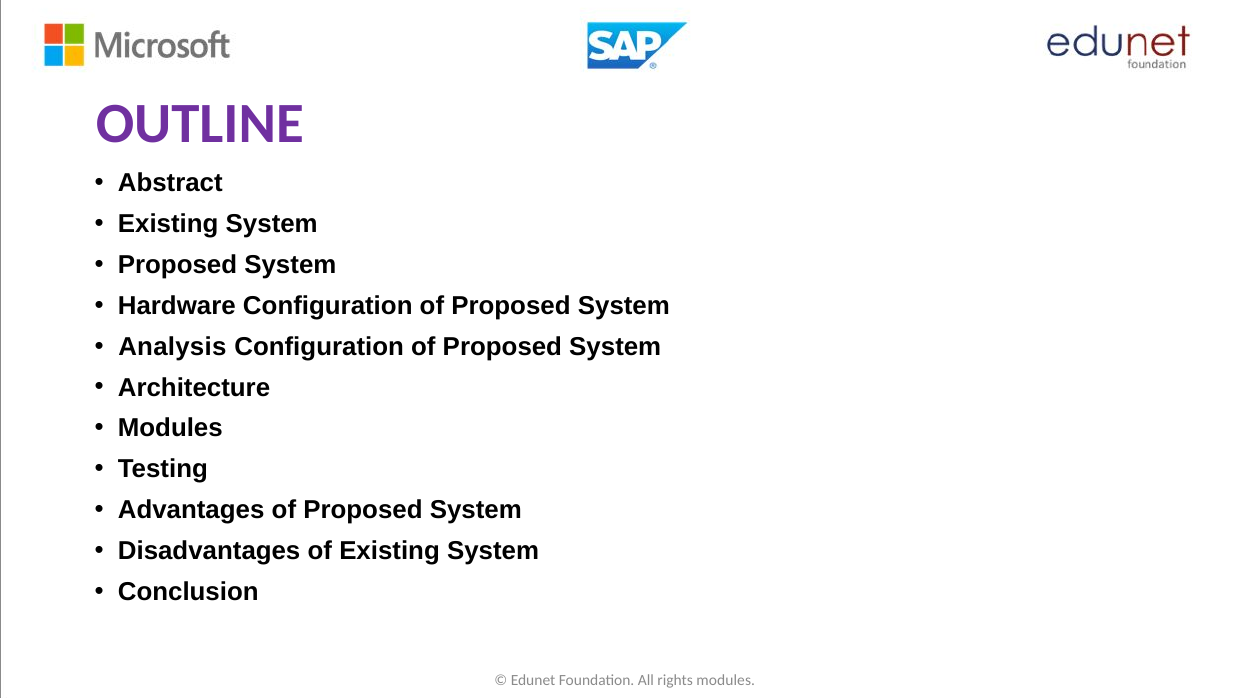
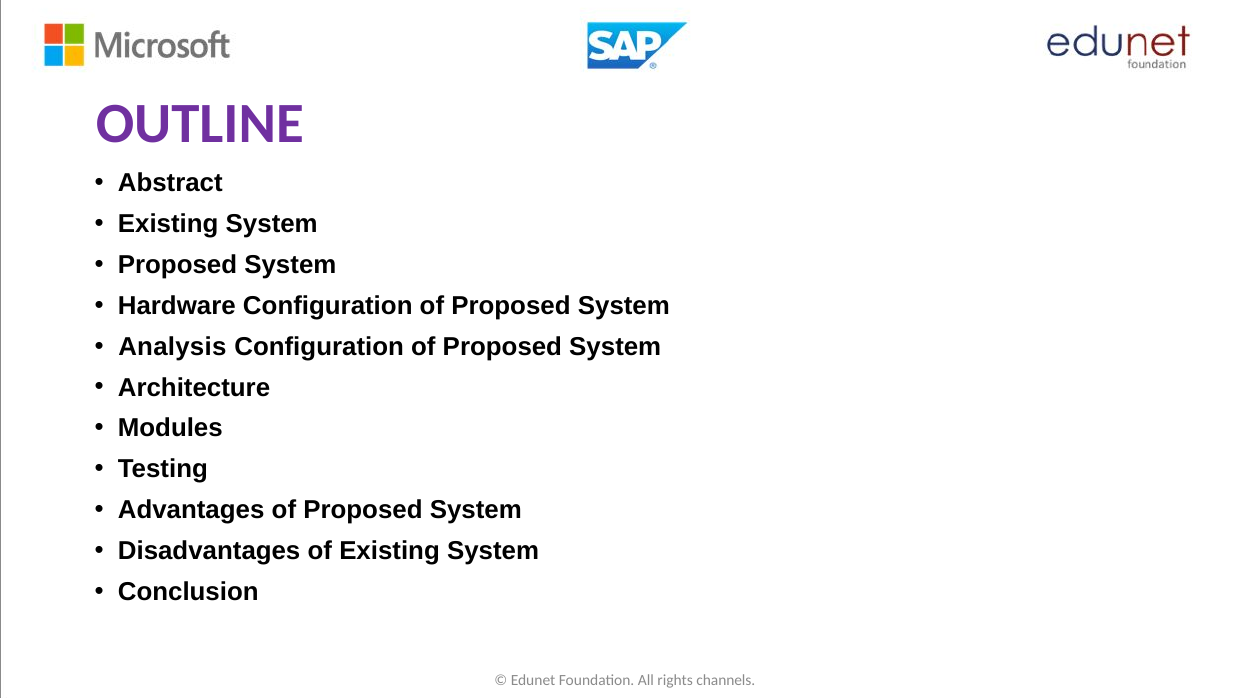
rights modules: modules -> channels (726, 681)
